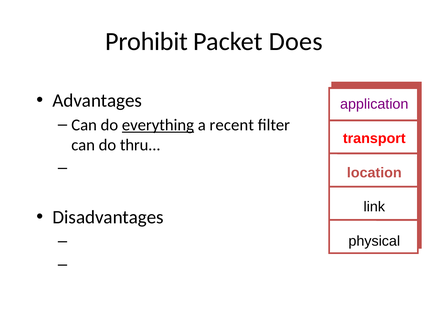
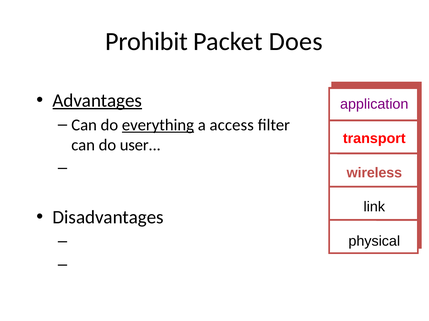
Advantages underline: none -> present (97, 101)
recent: recent -> access (232, 125)
thru: thru -> user (140, 145)
location: location -> wireless (374, 173)
